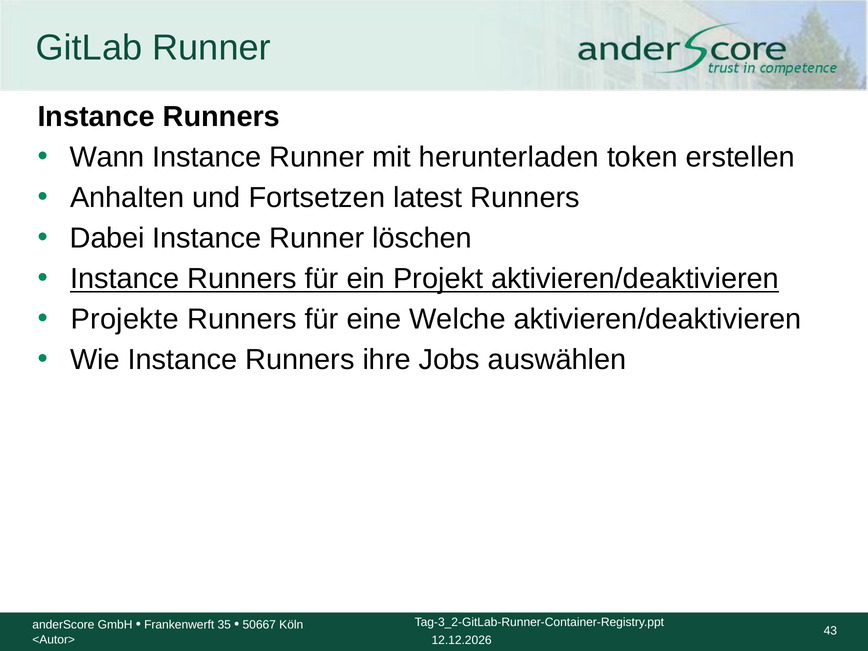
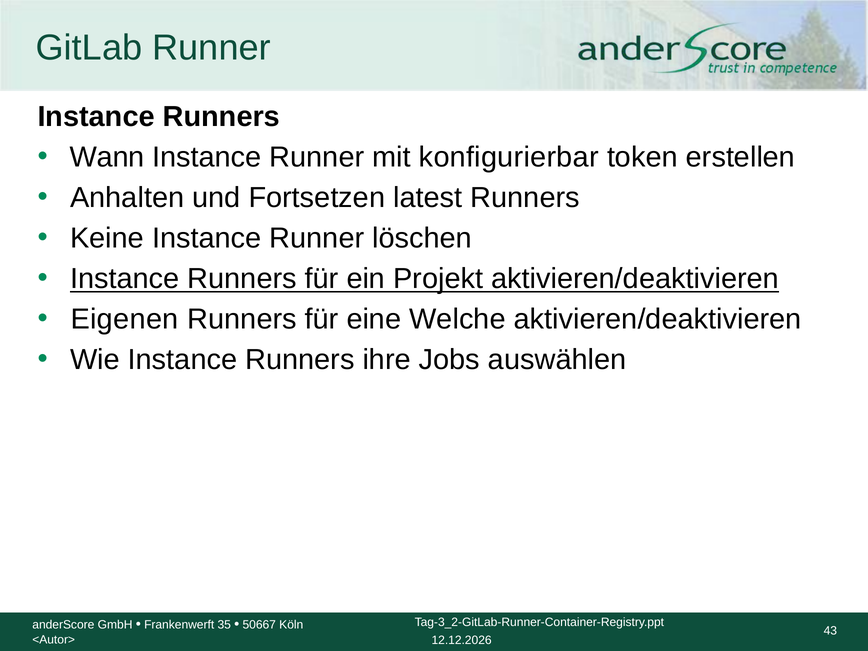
herunterladen: herunterladen -> konfigurierbar (509, 157)
Dabei: Dabei -> Keine (107, 238)
Projekte: Projekte -> Eigenen (125, 319)
